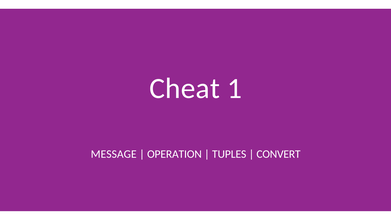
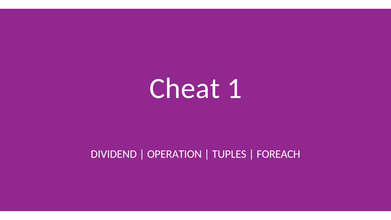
MESSAGE: MESSAGE -> DIVIDEND (114, 154)
CONVERT: CONVERT -> FOREACH (278, 154)
